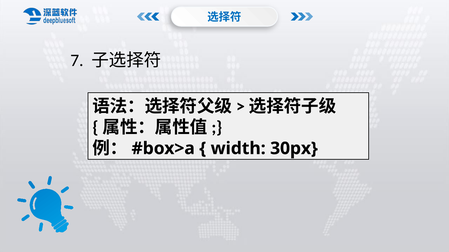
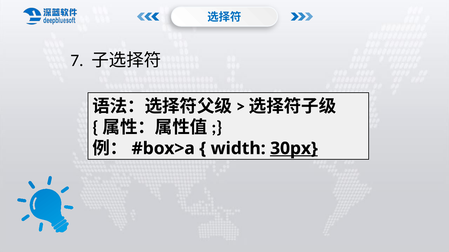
30px underline: none -> present (294, 149)
